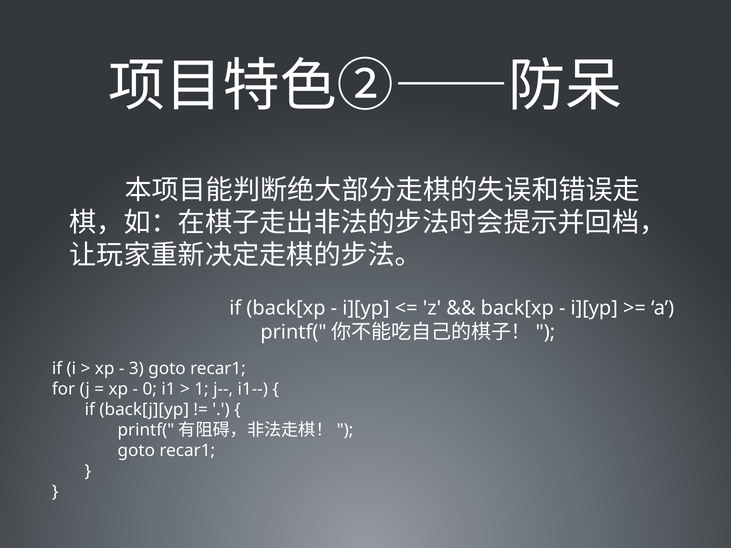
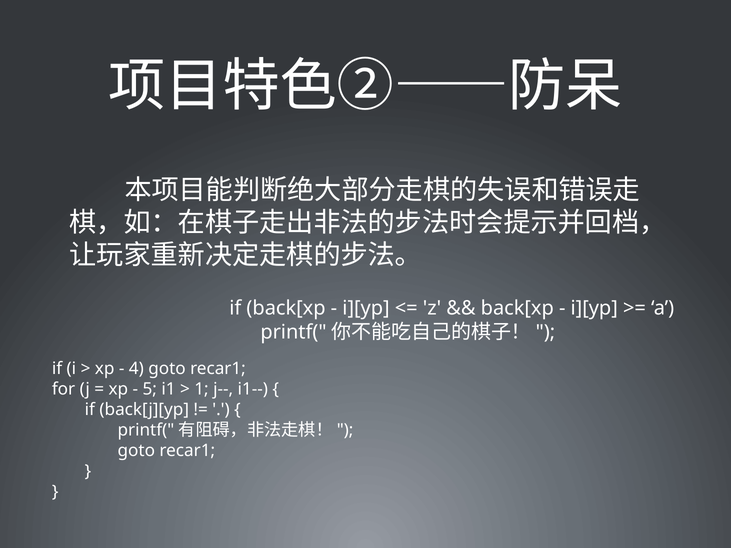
3: 3 -> 4 (136, 369)
0: 0 -> 5 (150, 389)
